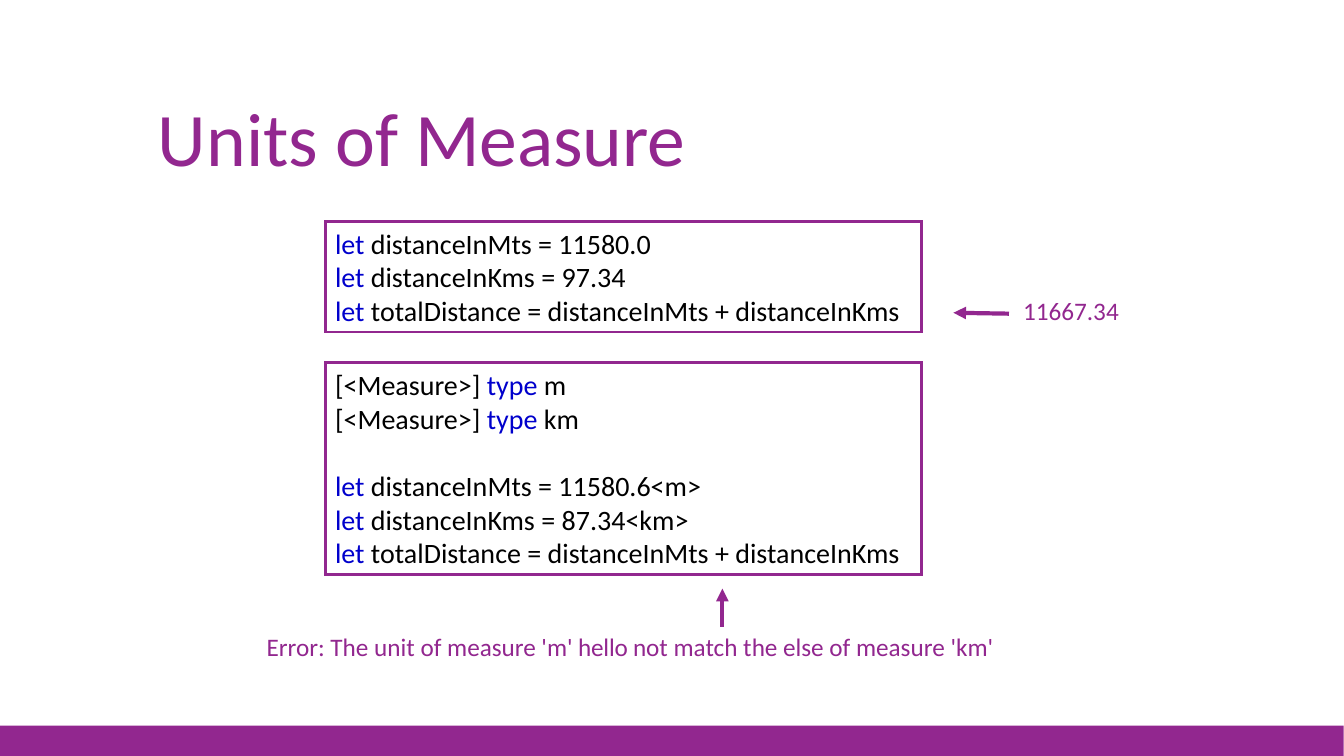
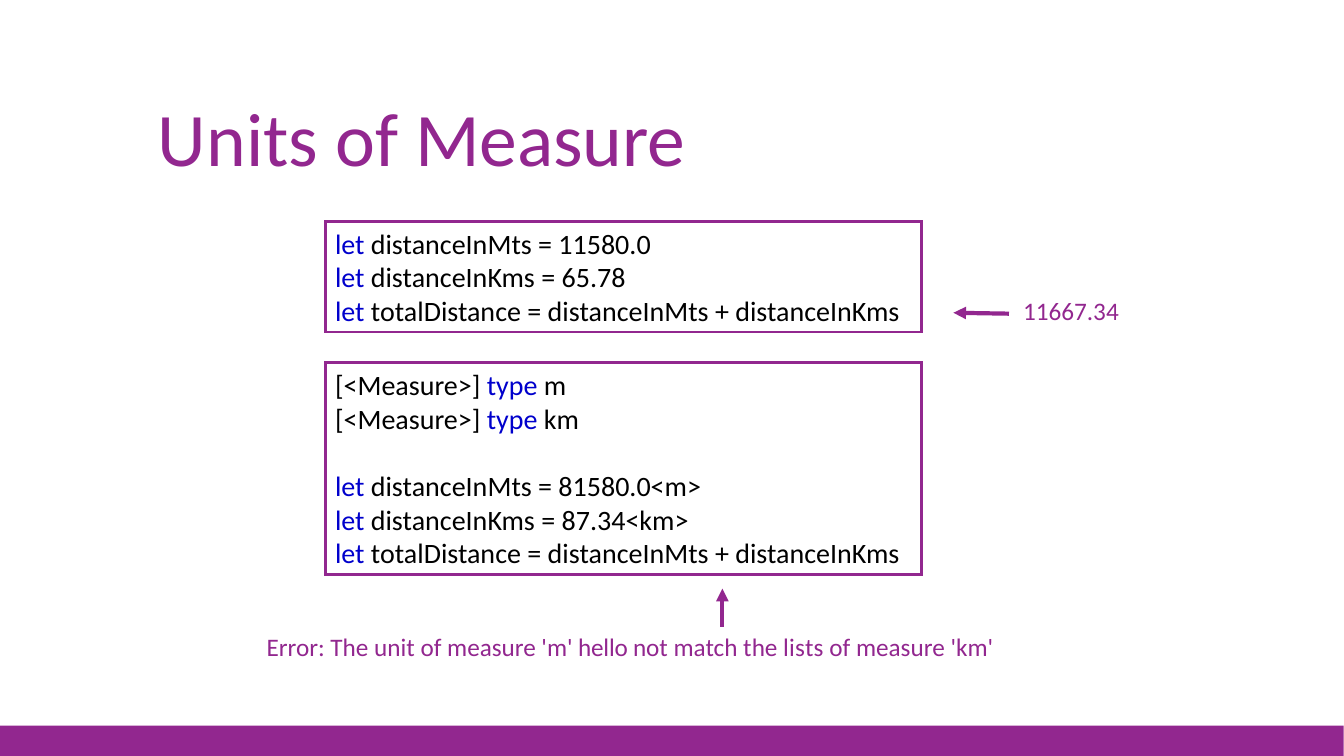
97.34: 97.34 -> 65.78 (594, 279)
11580.6<m>: 11580.6<m> -> 81580.0<m> (630, 487)
else: else -> lists (803, 649)
